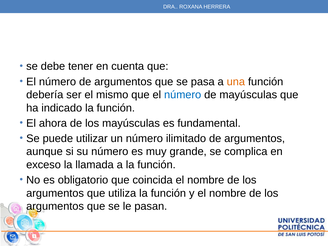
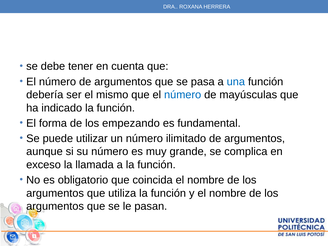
una colour: orange -> blue (236, 82)
ahora: ahora -> forma (53, 123)
los mayúsculas: mayúsculas -> empezando (131, 123)
